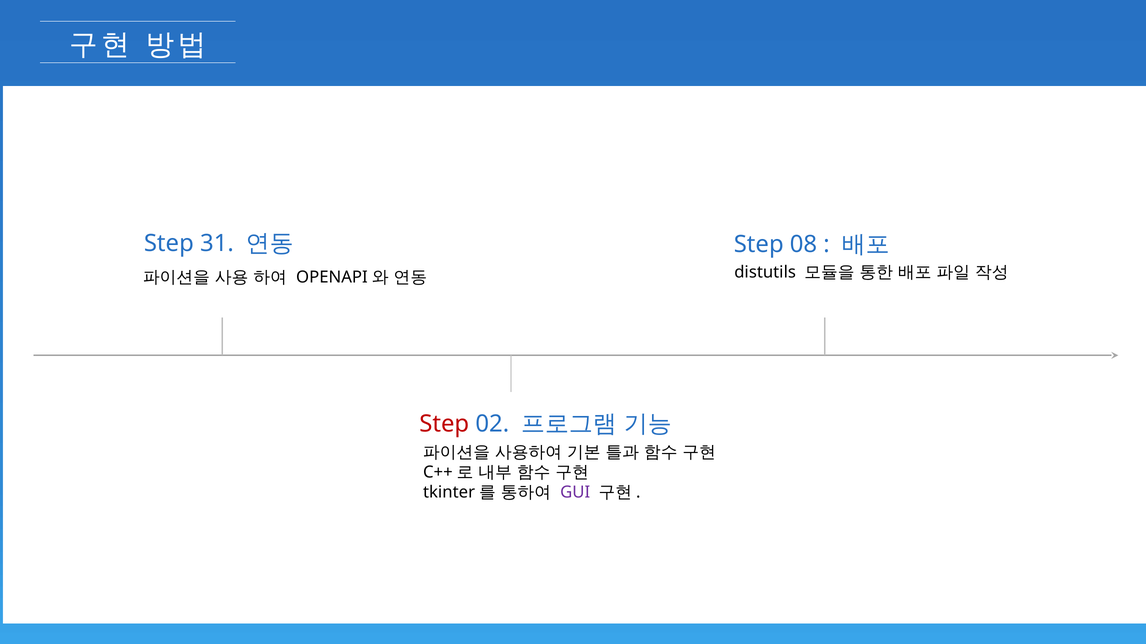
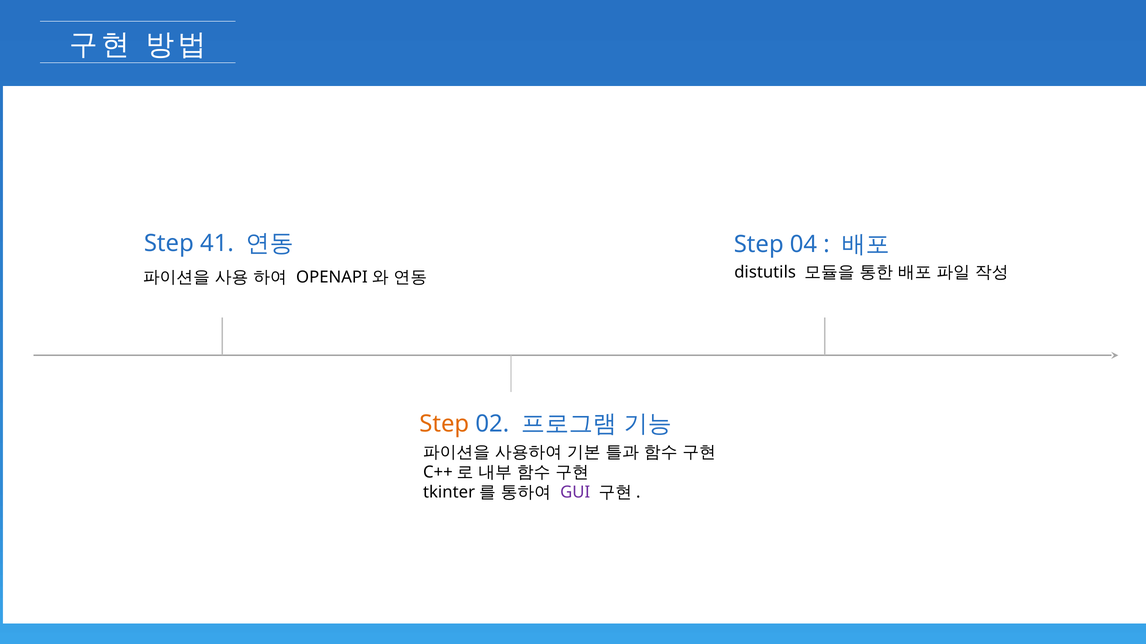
31: 31 -> 41 (217, 244)
08: 08 -> 04 (803, 245)
Step colour: red -> orange (444, 424)
